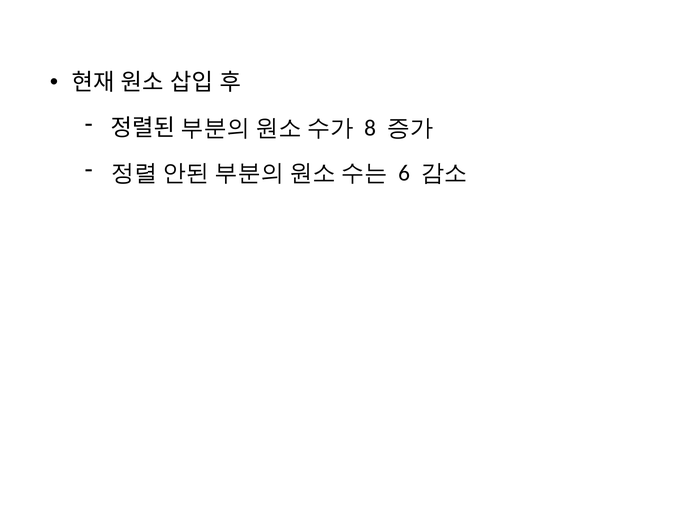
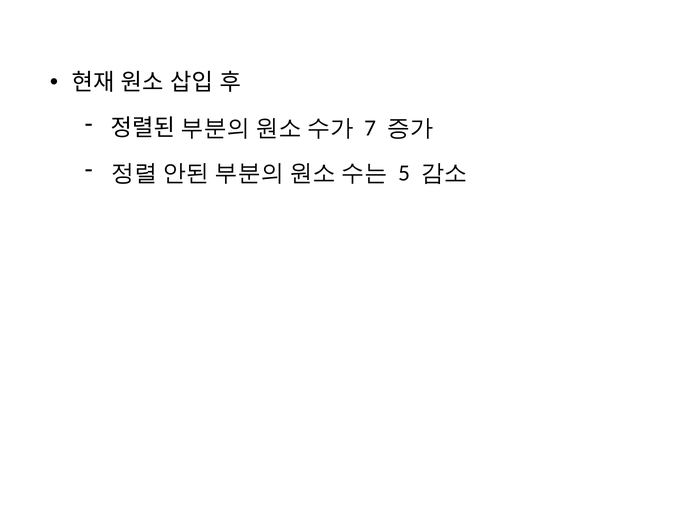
8: 8 -> 7 (370, 128)
6: 6 -> 5 (404, 174)
